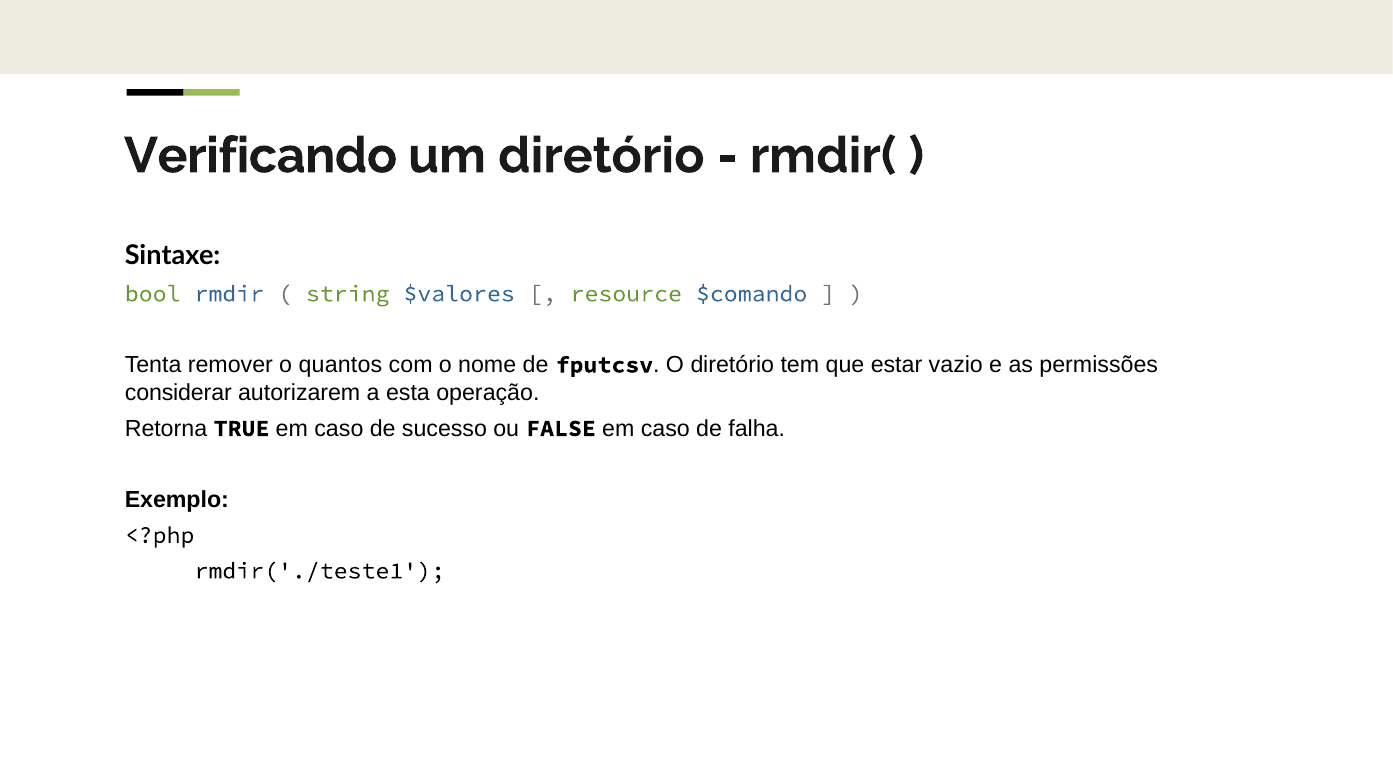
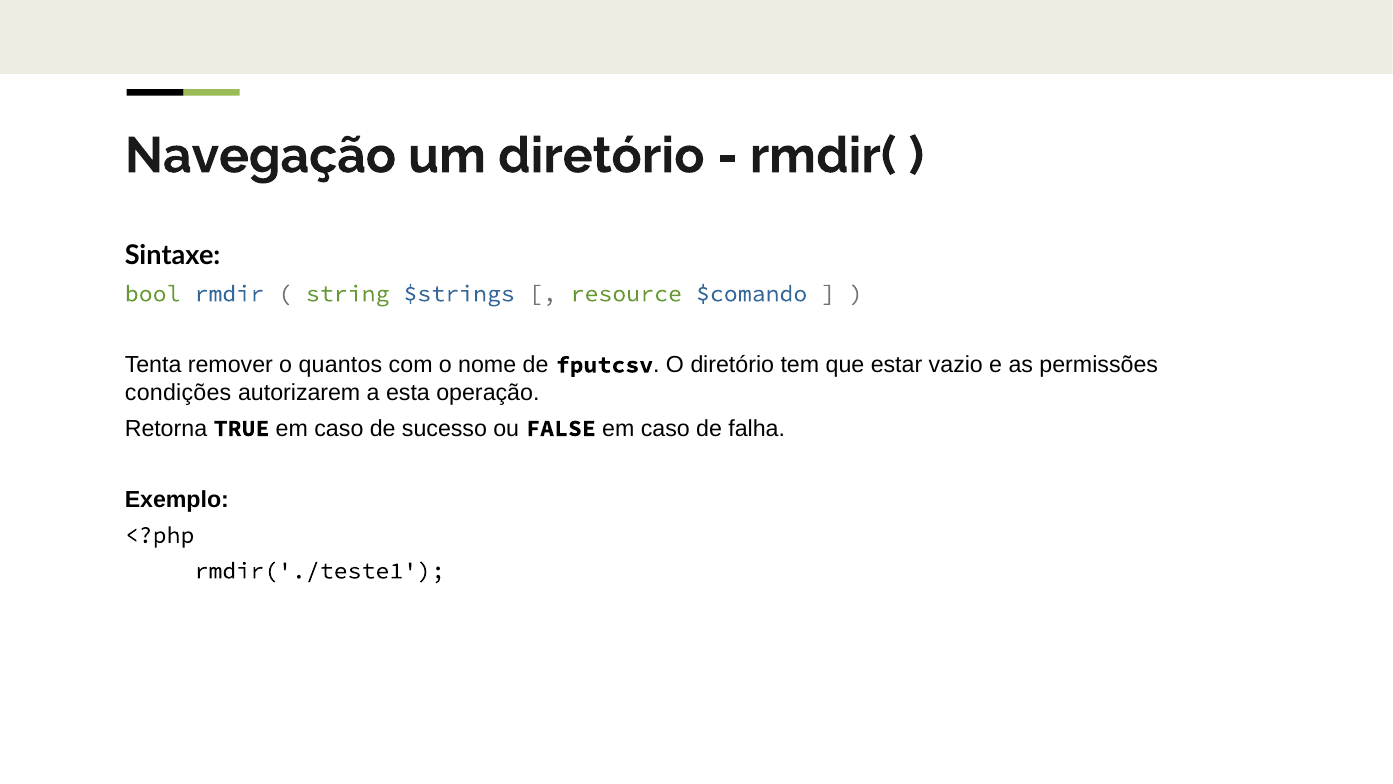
Verificando: Verificando -> Navegação (261, 156)
$valores: $valores -> $strings (459, 293)
considerar: considerar -> condições (178, 393)
